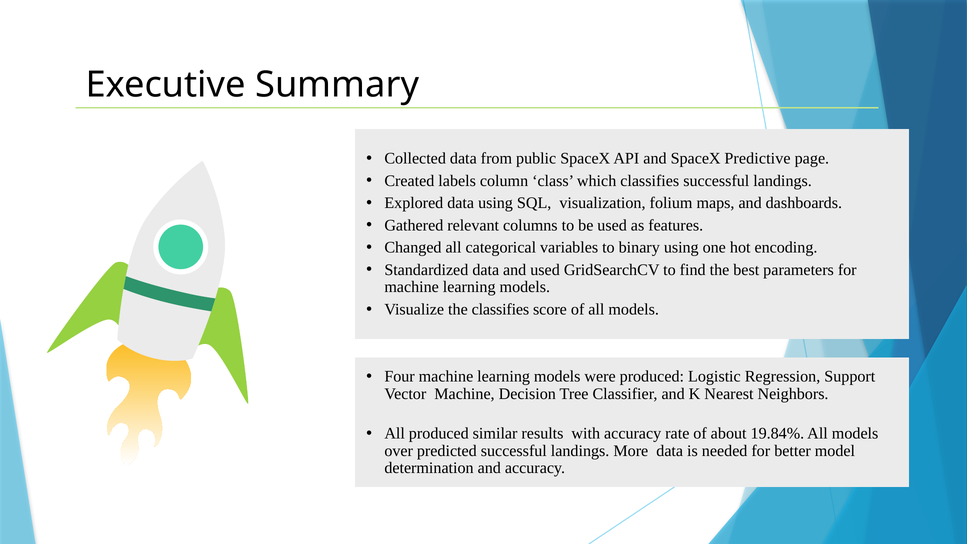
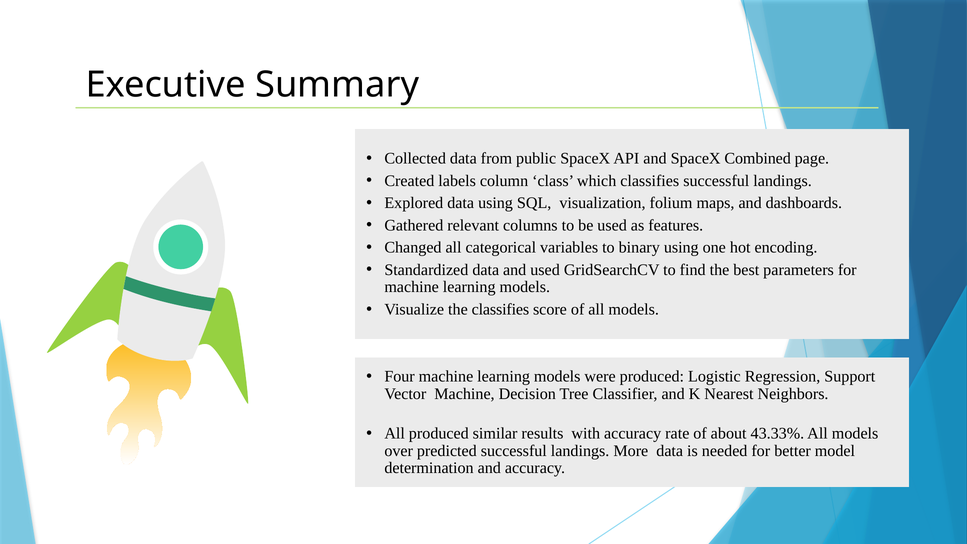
Predictive: Predictive -> Combined (758, 159)
19.84%: 19.84% -> 43.33% (777, 433)
